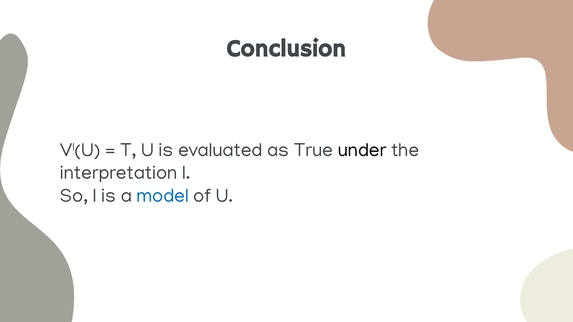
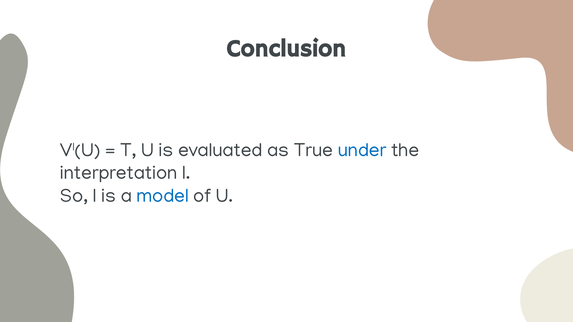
under colour: black -> blue (362, 150)
